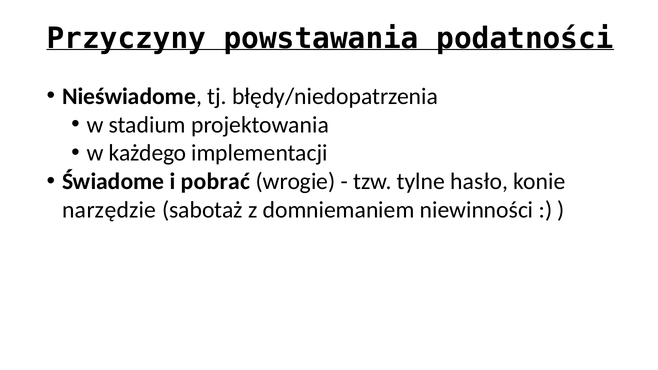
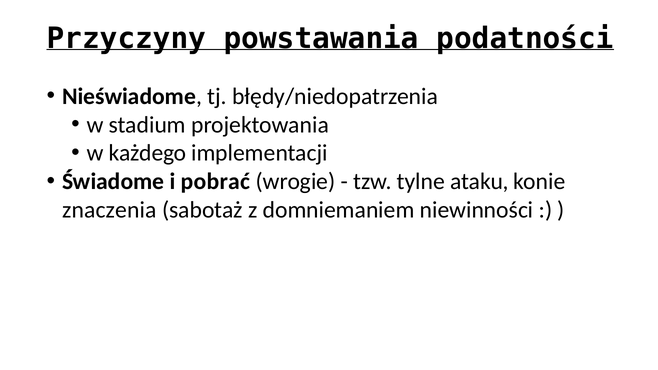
hasło: hasło -> ataku (479, 182)
narzędzie: narzędzie -> znaczenia (109, 210)
